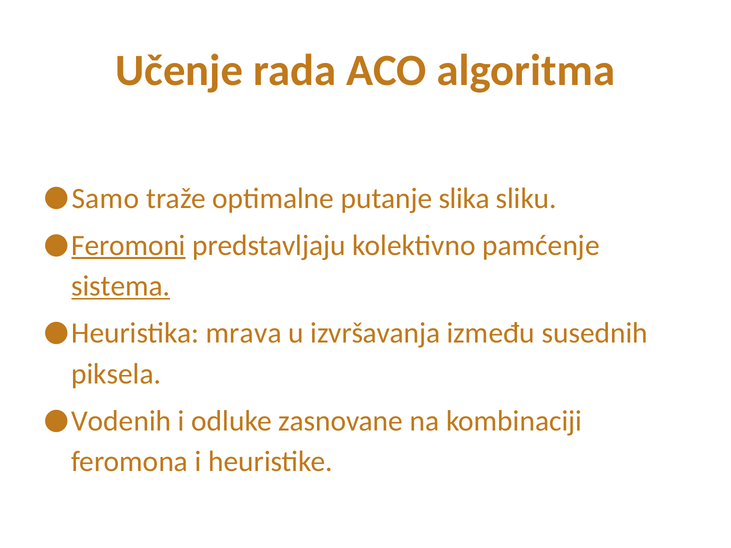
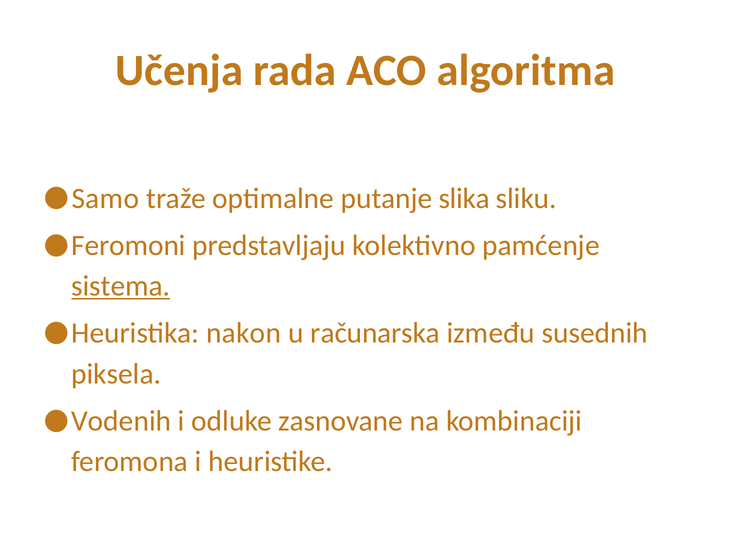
Učenje: Učenje -> Učenja (179, 71)
Feromoni underline: present -> none (128, 246)
mrava: mrava -> nakon (244, 333)
izvršavanja: izvršavanja -> računarska (375, 333)
